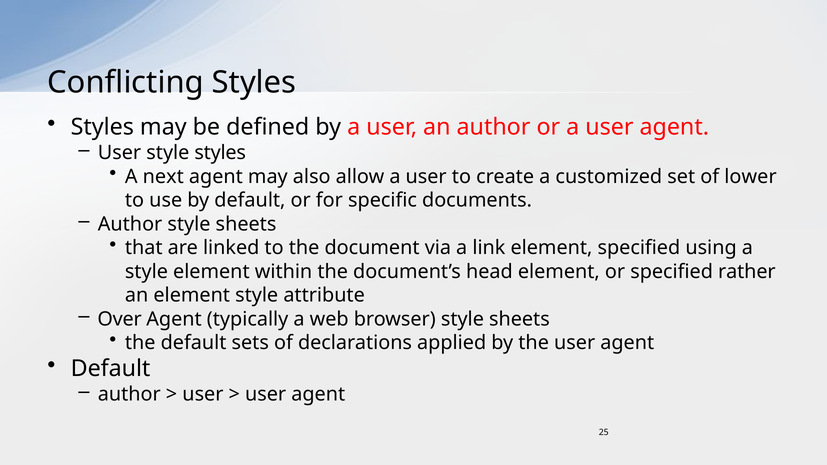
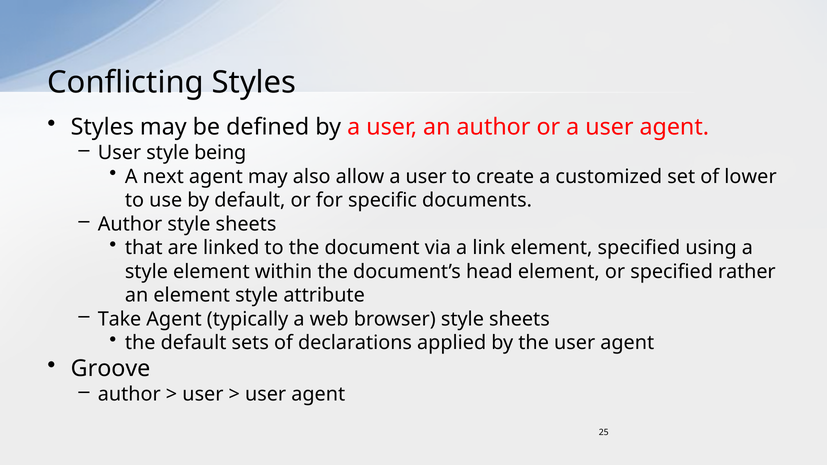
style styles: styles -> being (220, 153)
Over: Over -> Take (120, 319)
Default: Default -> Groove (111, 369)
